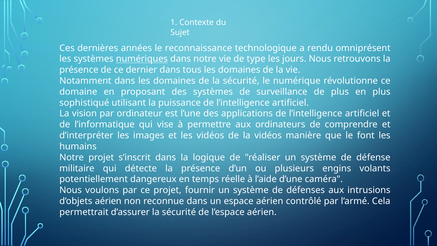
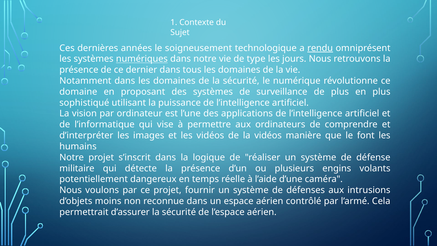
reconnaissance: reconnaissance -> soigneusement (199, 48)
rendu underline: none -> present (320, 48)
d’objets aérien: aérien -> moins (108, 201)
